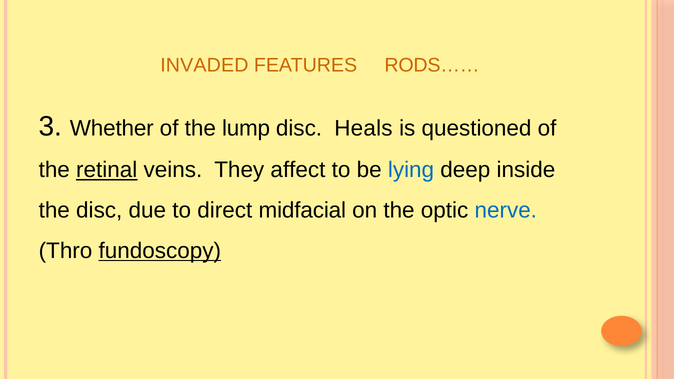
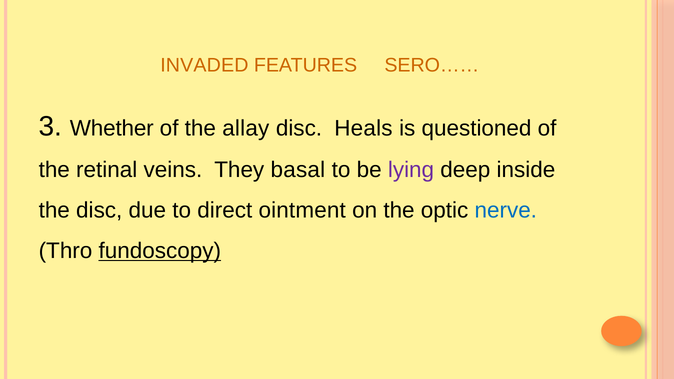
RODS……: RODS…… -> SERO…… (432, 65)
lump: lump -> allay (246, 128)
retinal underline: present -> none (107, 170)
affect: affect -> basal (298, 170)
lying colour: blue -> purple (411, 170)
midfacial: midfacial -> ointment (302, 210)
